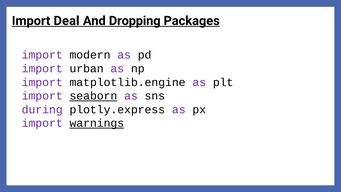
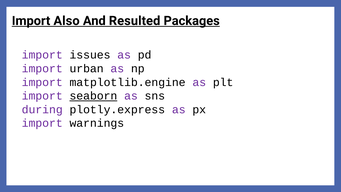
Deal: Deal -> Also (67, 21)
Dropping: Dropping -> Resulted (135, 21)
modern: modern -> issues (90, 55)
warnings underline: present -> none (97, 123)
